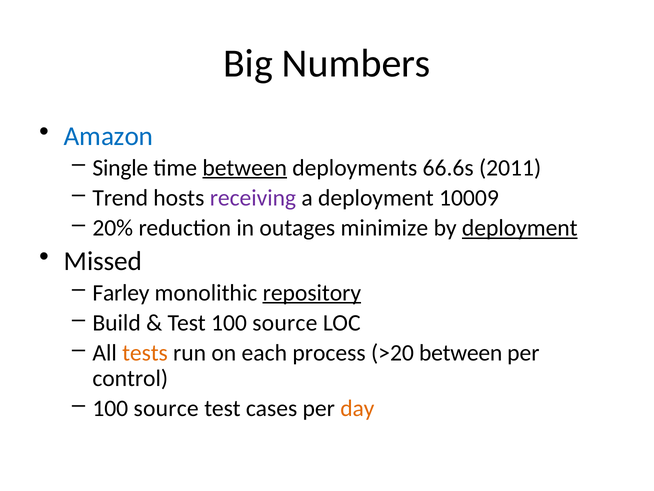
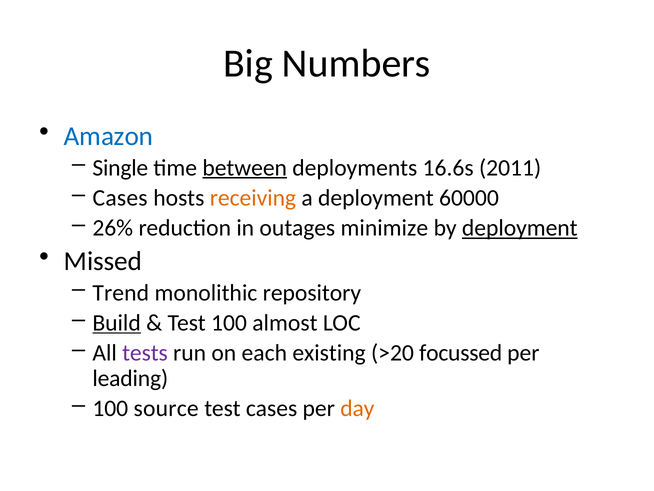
66.6s: 66.6s -> 16.6s (448, 168)
Trend: Trend -> Cases (120, 198)
receiving colour: purple -> orange (253, 198)
10009: 10009 -> 60000 (469, 198)
20%: 20% -> 26% (113, 228)
Farley: Farley -> Trend (121, 292)
repository underline: present -> none (312, 292)
Build underline: none -> present (117, 323)
Test 100 source: source -> almost (285, 323)
tests colour: orange -> purple (145, 353)
process: process -> existing (329, 353)
>20 between: between -> focussed (461, 353)
control: control -> leading (130, 378)
